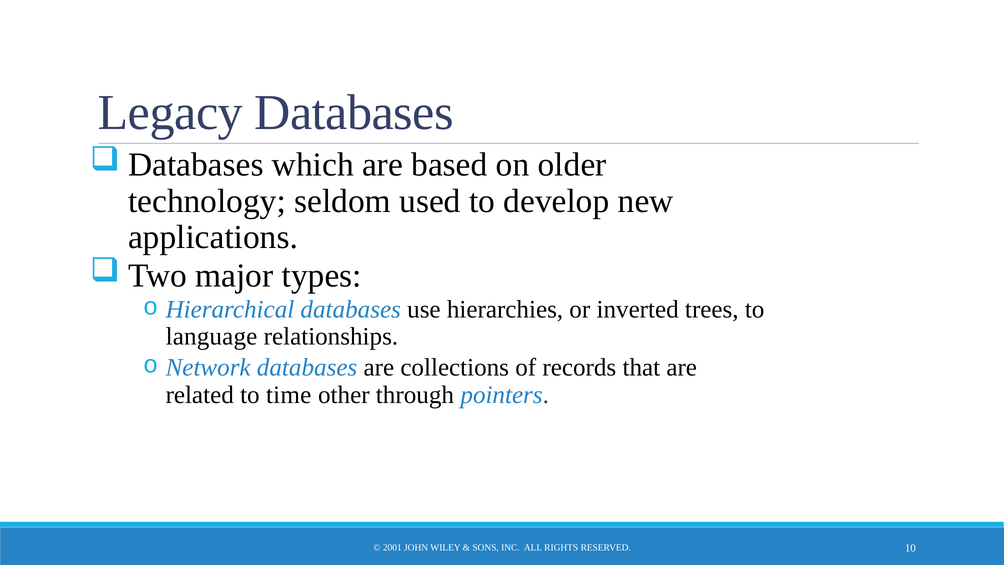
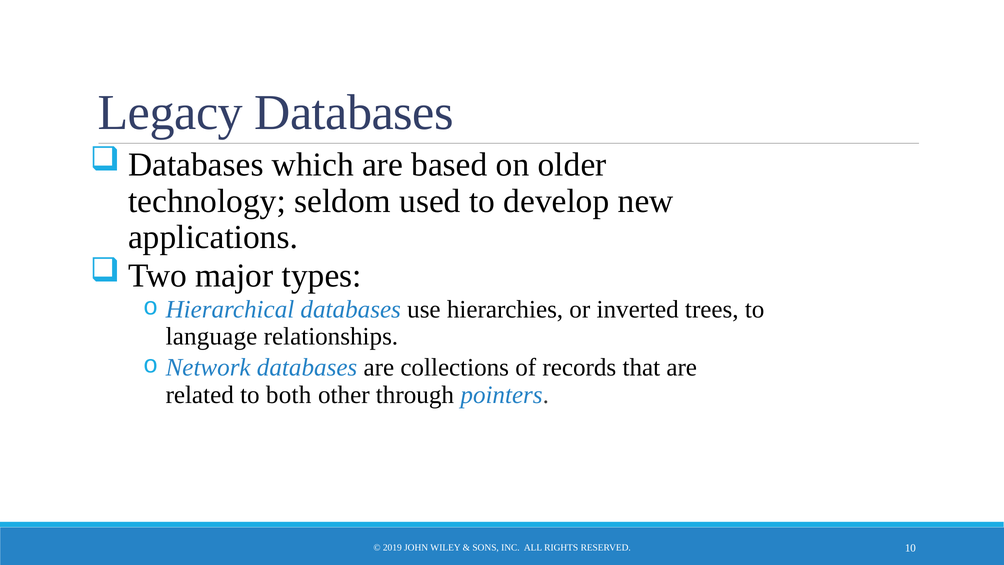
time: time -> both (289, 395)
2001: 2001 -> 2019 (392, 548)
